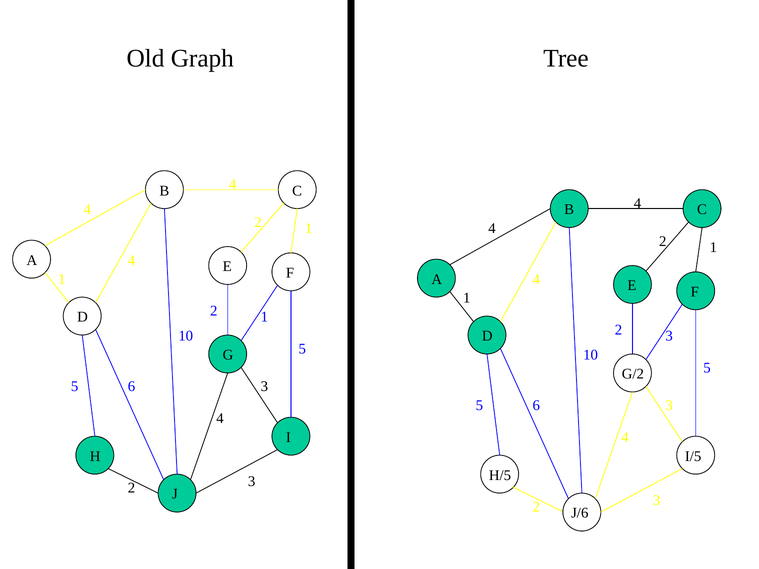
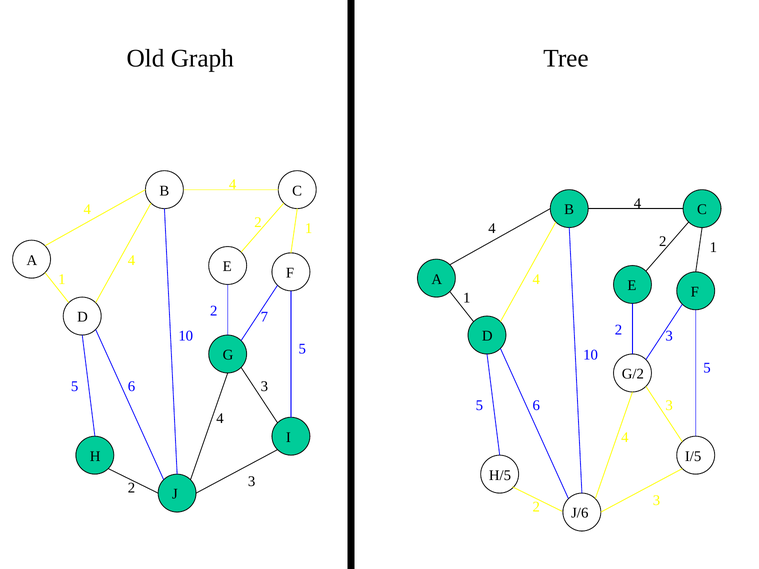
1: 1 -> 7 (264, 317)
